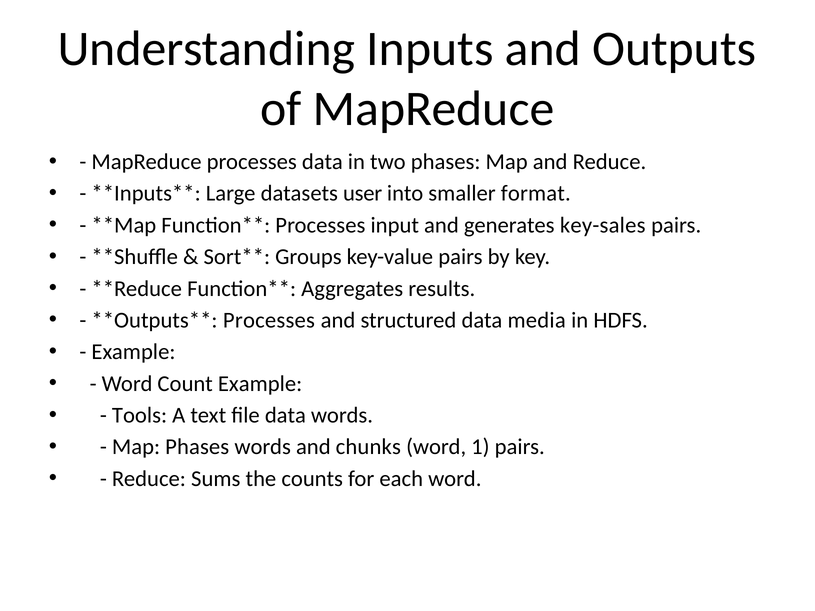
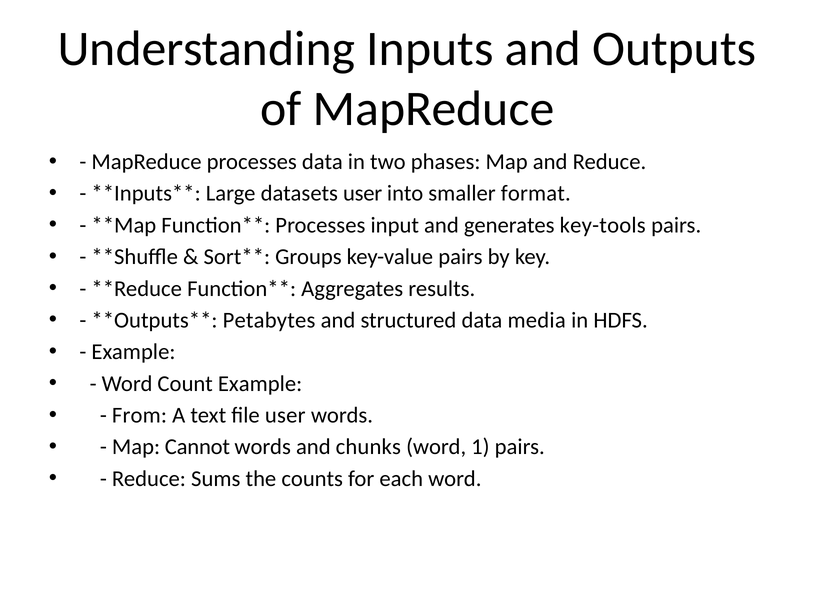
key-sales: key-sales -> key-tools (603, 225)
Processes: Processes -> Petabytes (269, 320)
Tools: Tools -> From (139, 415)
file data: data -> user (285, 415)
Map Phases: Phases -> Cannot (197, 447)
